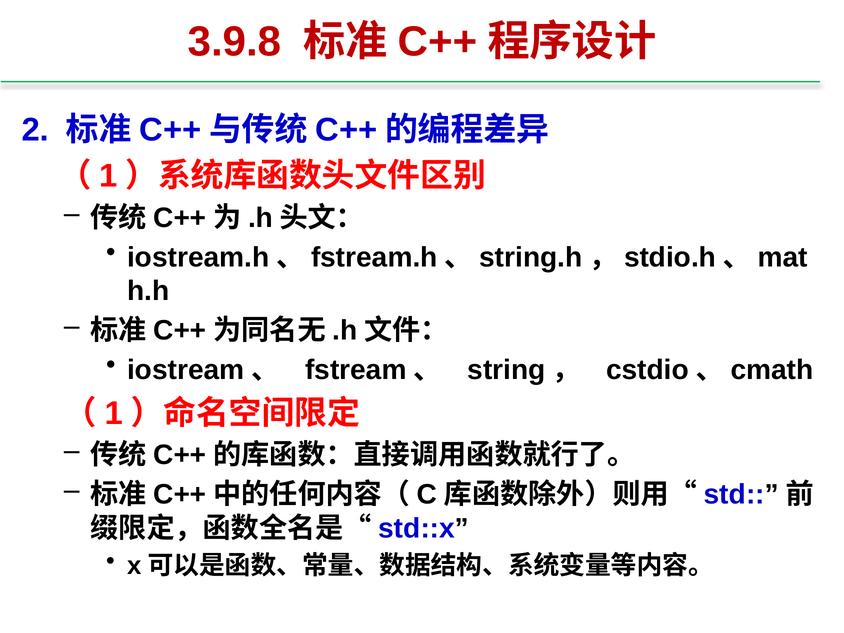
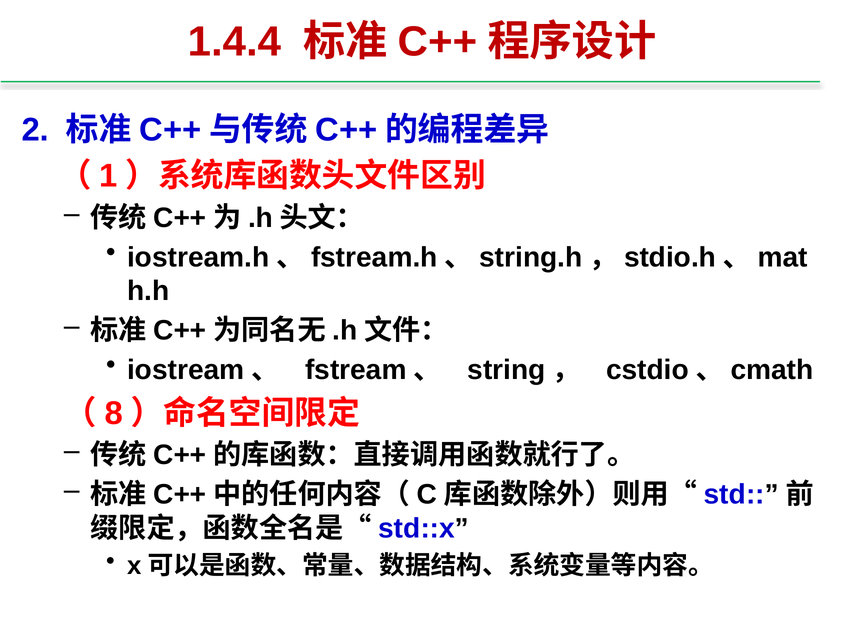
3.9.8: 3.9.8 -> 1.4.4 (234, 42)
1: 1 -> 8 (114, 413)
